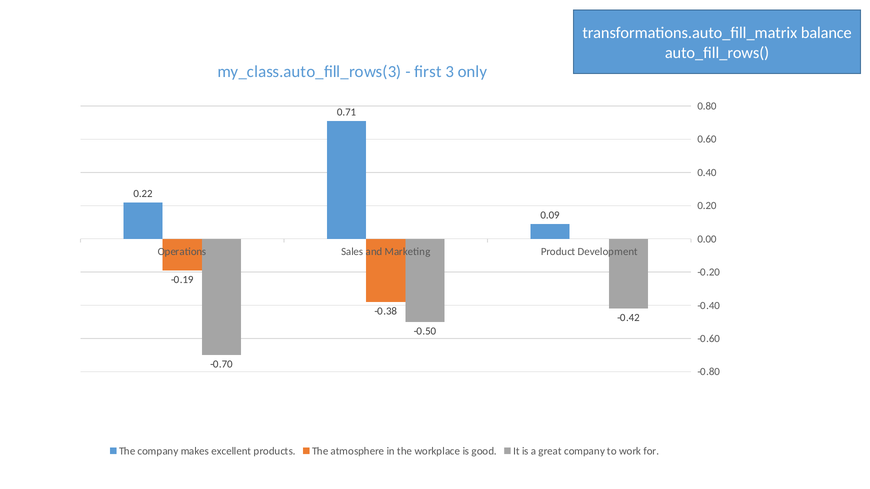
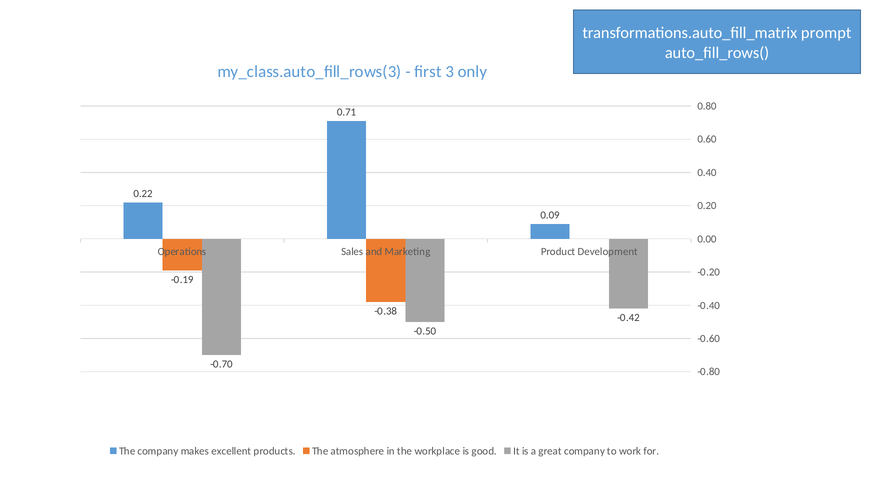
balance: balance -> prompt (826, 33)
